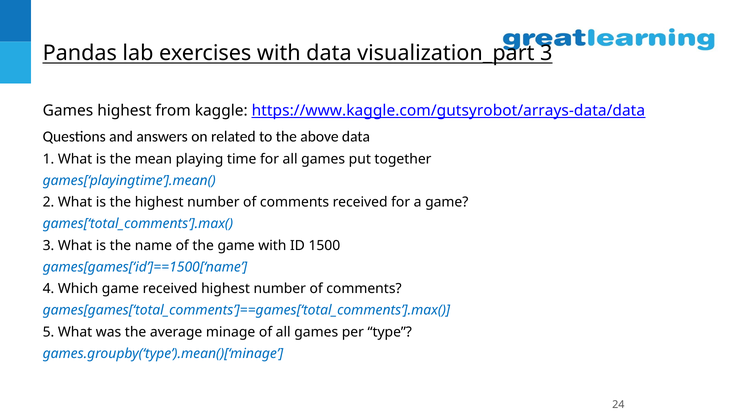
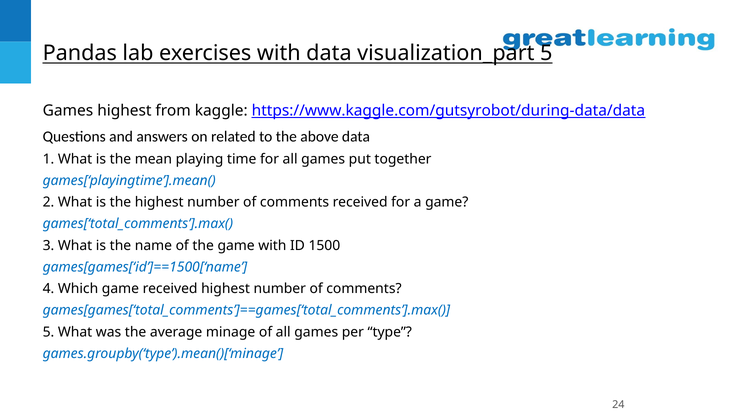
visualization_part 3: 3 -> 5 (546, 53)
https://www.kaggle.com/gutsyrobot/arrays-data/data: https://www.kaggle.com/gutsyrobot/arrays-data/data -> https://www.kaggle.com/gutsyrobot/during-data/data (448, 111)
